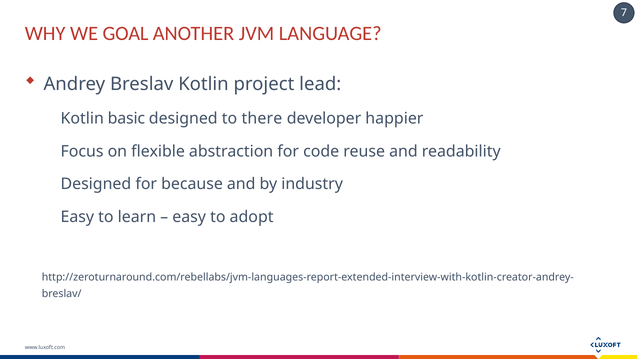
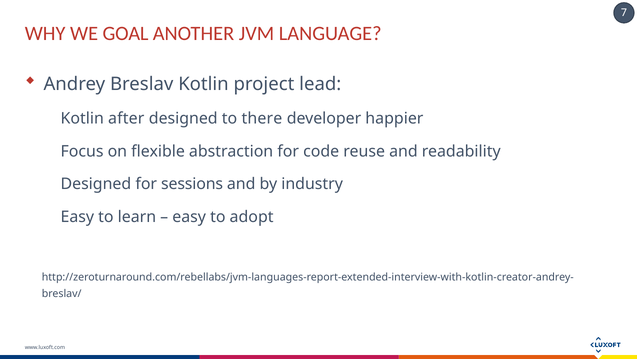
basic: basic -> after (126, 118)
because: because -> sessions (192, 184)
